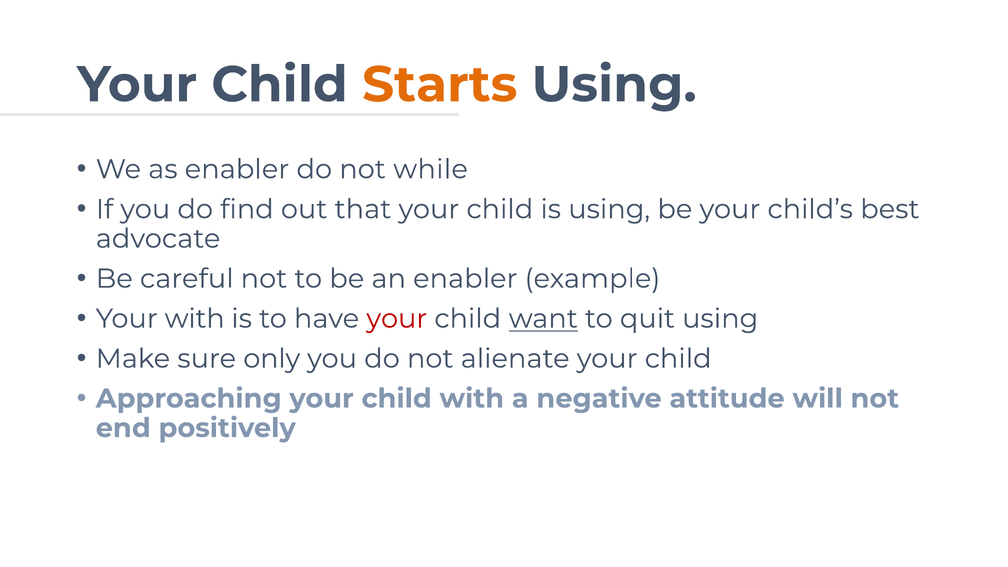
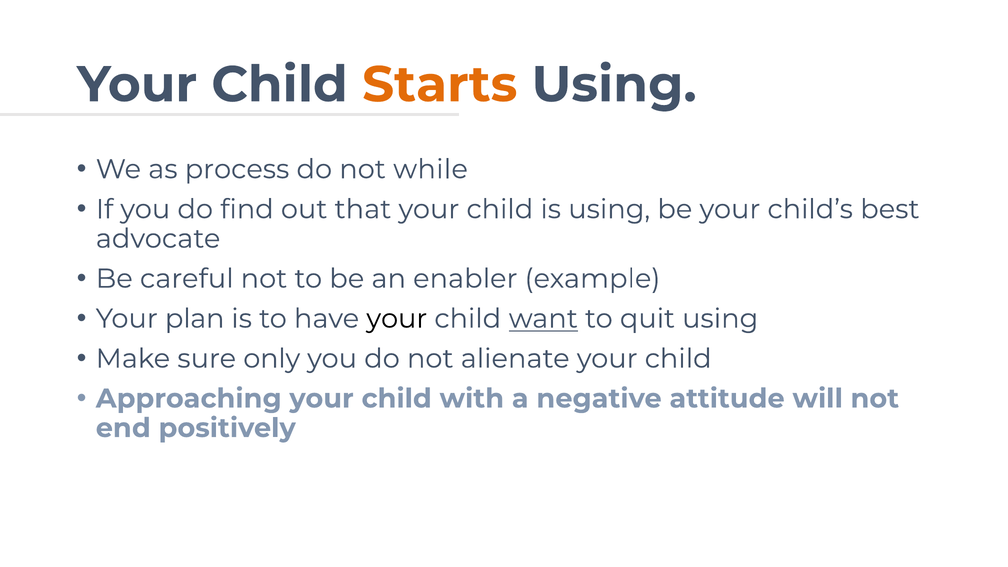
as enabler: enabler -> process (237, 169)
Your with: with -> plan (195, 319)
your colour: red -> black (397, 319)
